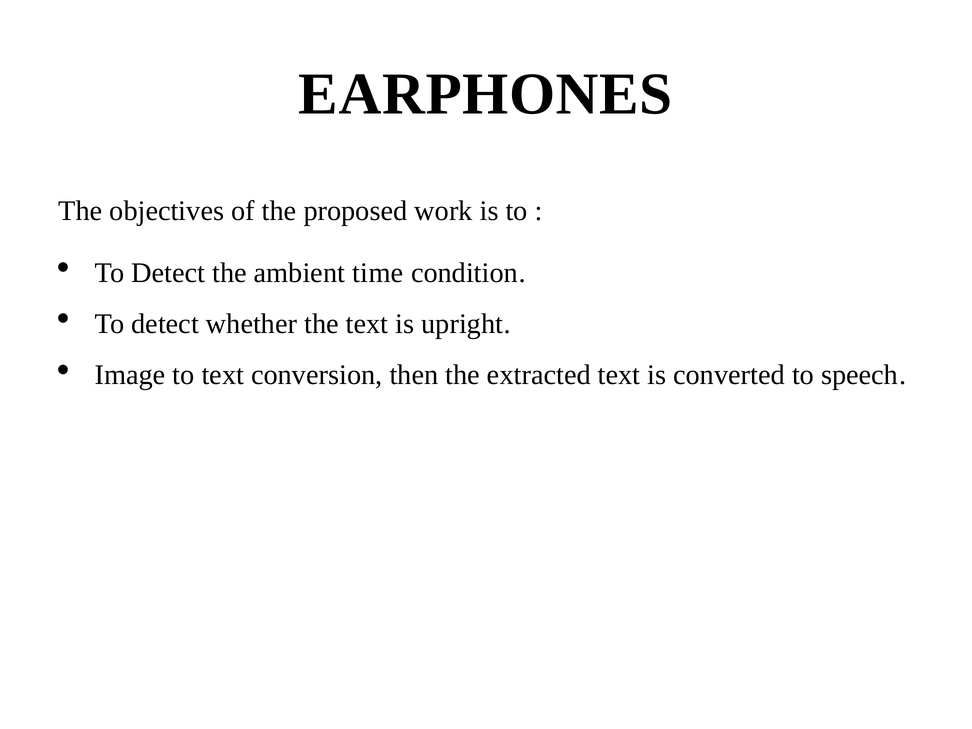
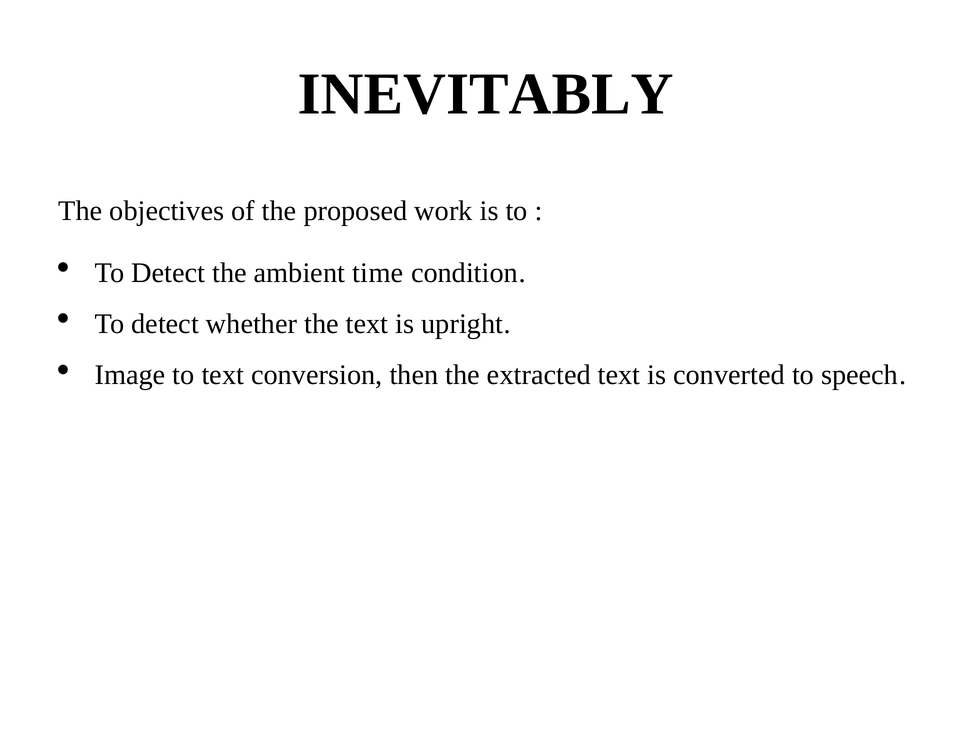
EARPHONES: EARPHONES -> INEVITABLY (486, 94)
